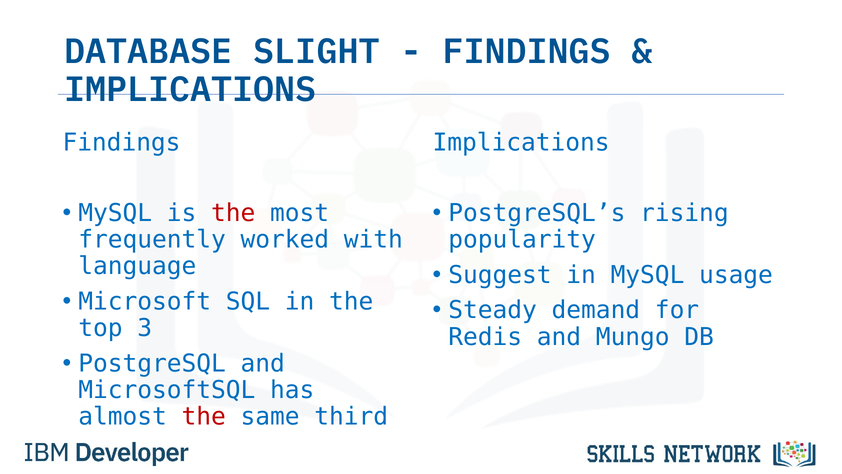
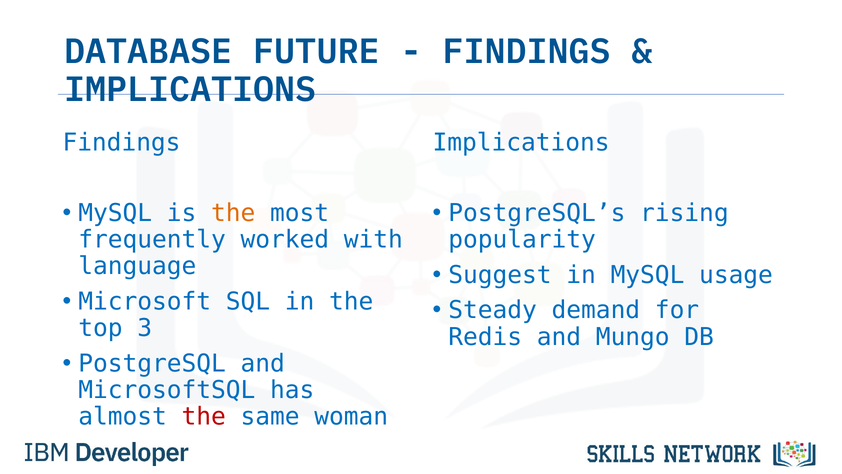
SLIGHT: SLIGHT -> FUTURE (317, 52)
the colour: red -> orange (233, 213)
third: third -> woman (351, 416)
